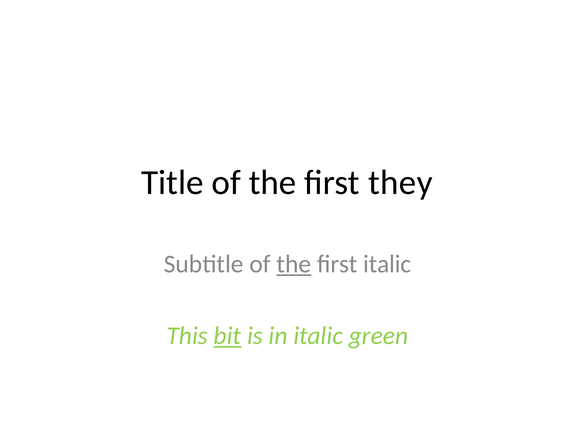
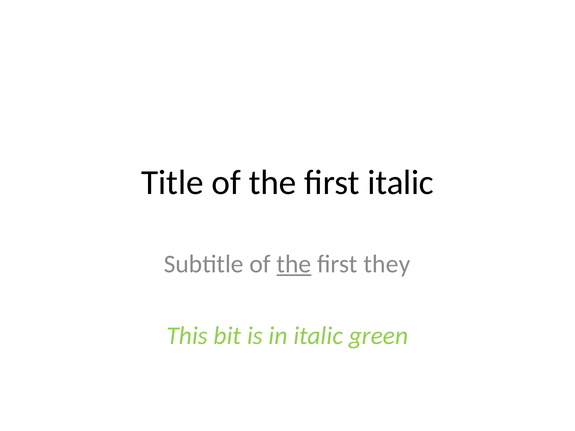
first they: they -> italic (401, 183)
first italic: italic -> they (387, 264)
bit underline: present -> none (227, 336)
